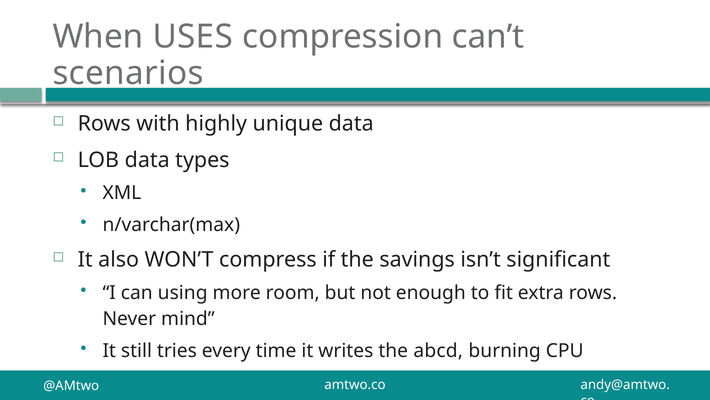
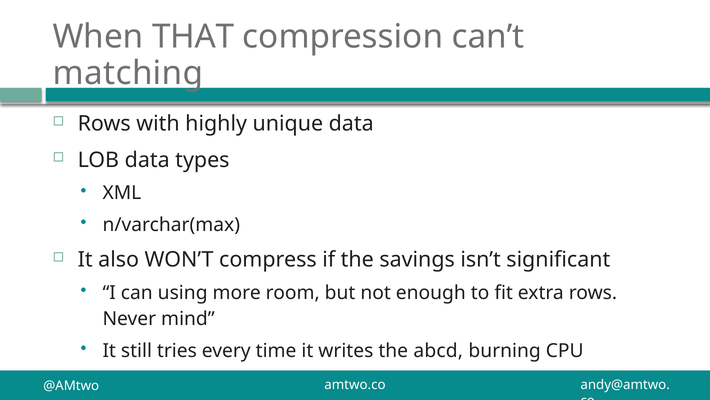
USES: USES -> THAT (193, 37)
scenarios: scenarios -> matching (128, 73)
